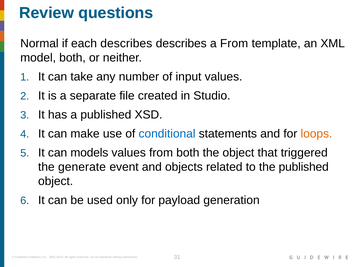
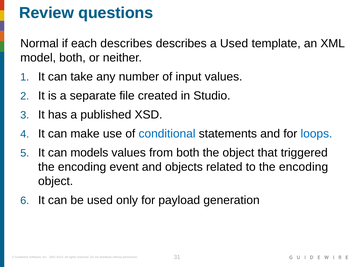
a From: From -> Used (234, 44)
loops colour: orange -> blue (316, 134)
generate: generate -> encoding (82, 167)
to the published: published -> encoding (304, 167)
